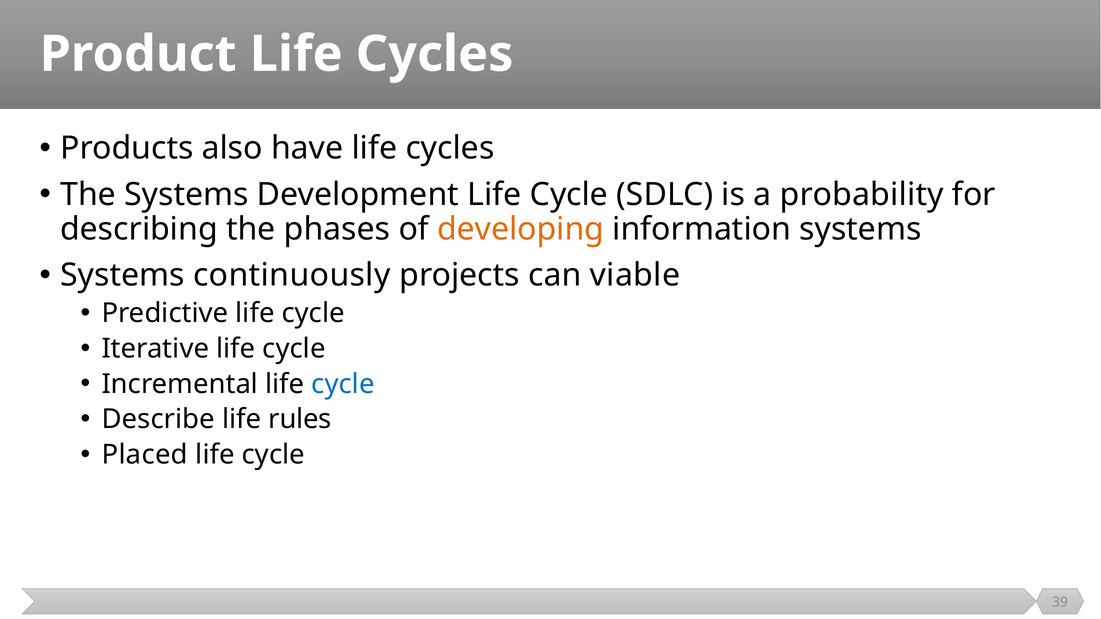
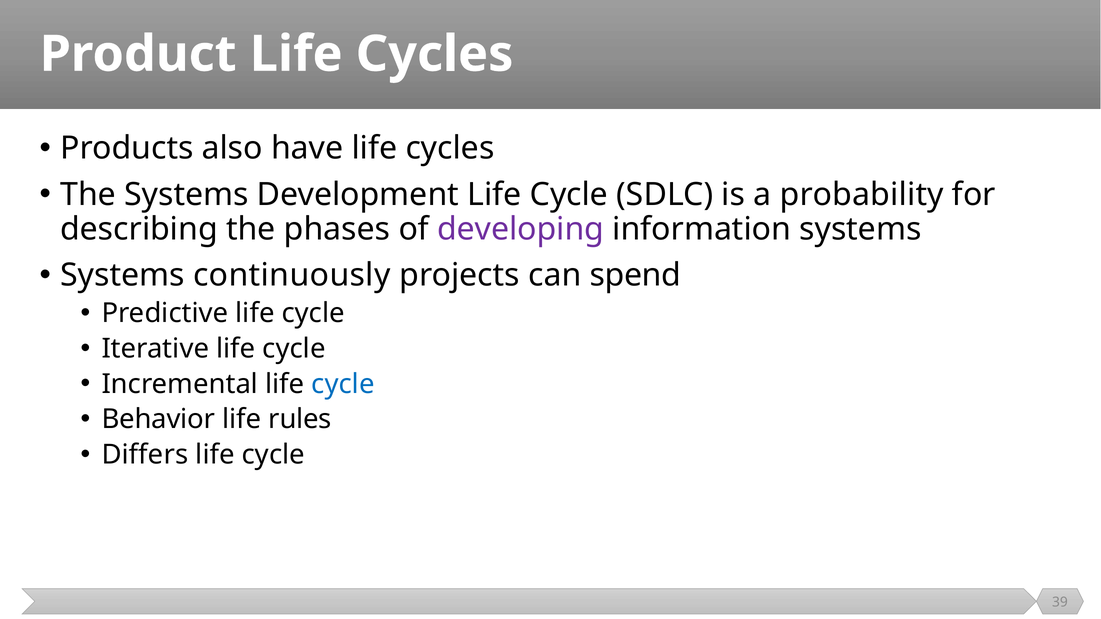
developing colour: orange -> purple (521, 229)
viable: viable -> spend (635, 275)
Describe: Describe -> Behavior (158, 420)
Placed: Placed -> Differs (145, 455)
